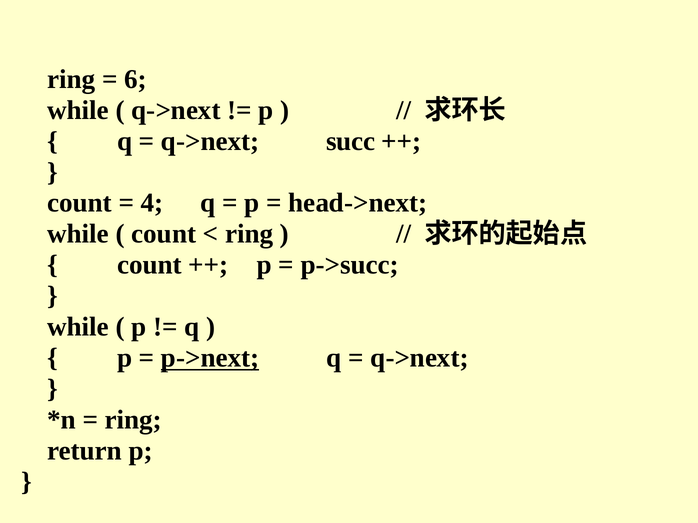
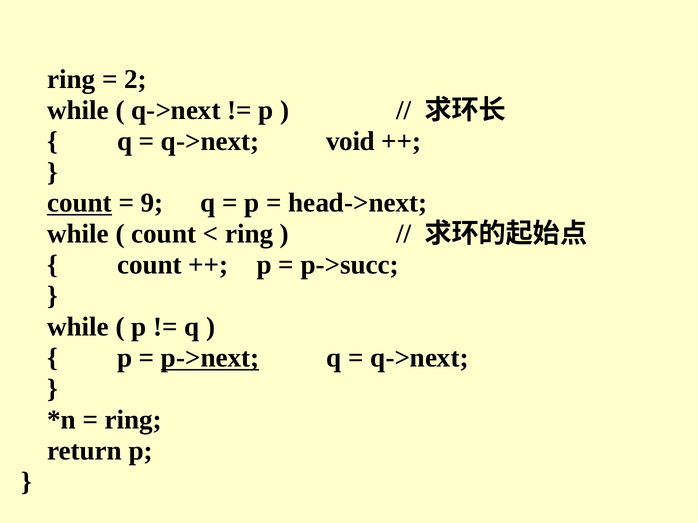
6: 6 -> 2 (136, 79)
succ: succ -> void (351, 141)
count underline: none -> present (80, 203)
4: 4 -> 9 (152, 203)
